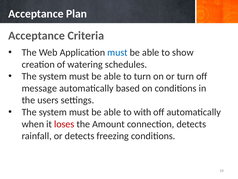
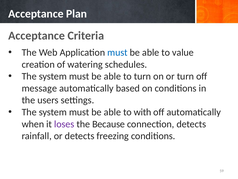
show: show -> value (183, 52)
loses colour: red -> purple (64, 124)
Amount: Amount -> Because (109, 124)
